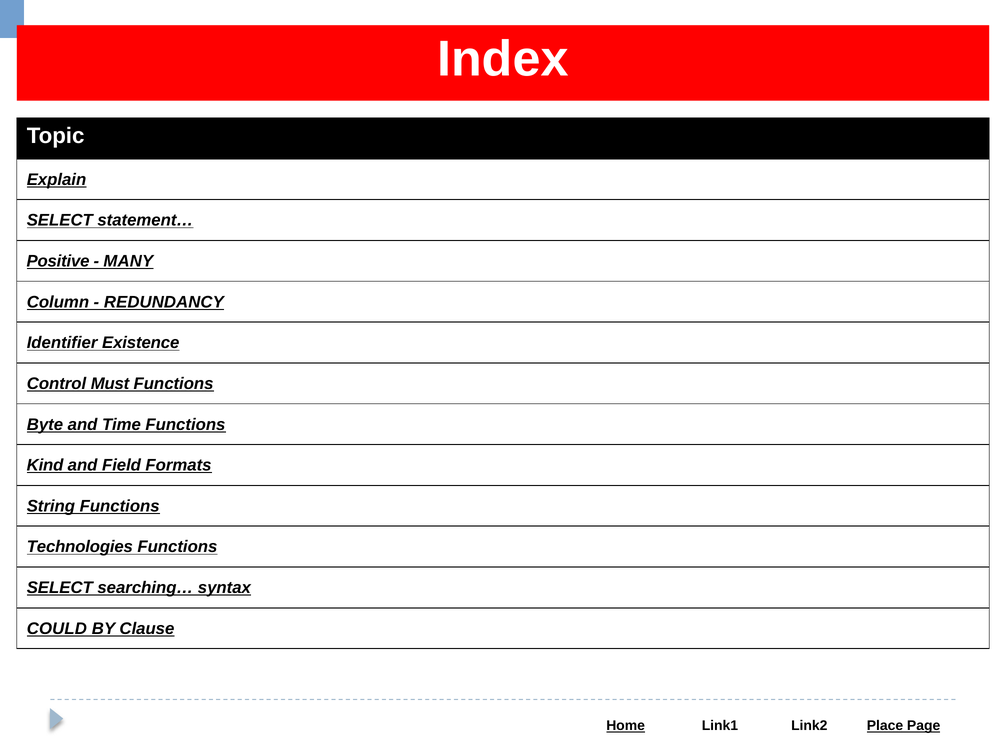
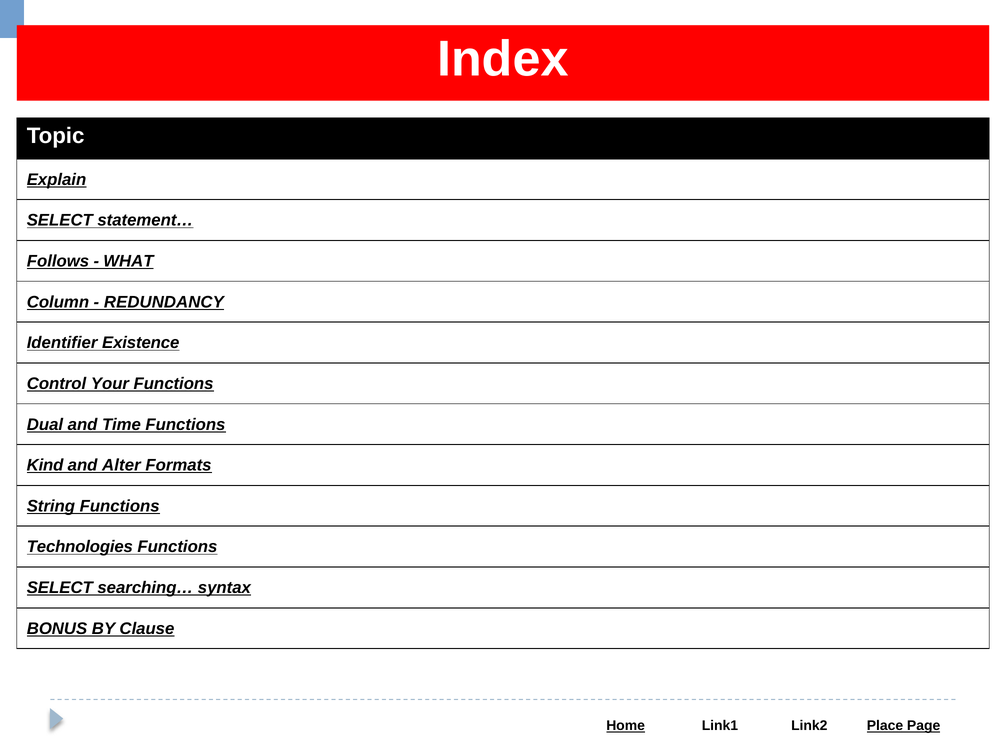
Positive: Positive -> Follows (58, 261)
MANY: MANY -> WHAT (128, 261)
Must: Must -> Your (110, 383)
Byte: Byte -> Dual (45, 424)
Field: Field -> Alter (121, 465)
COULD: COULD -> BONUS (57, 628)
